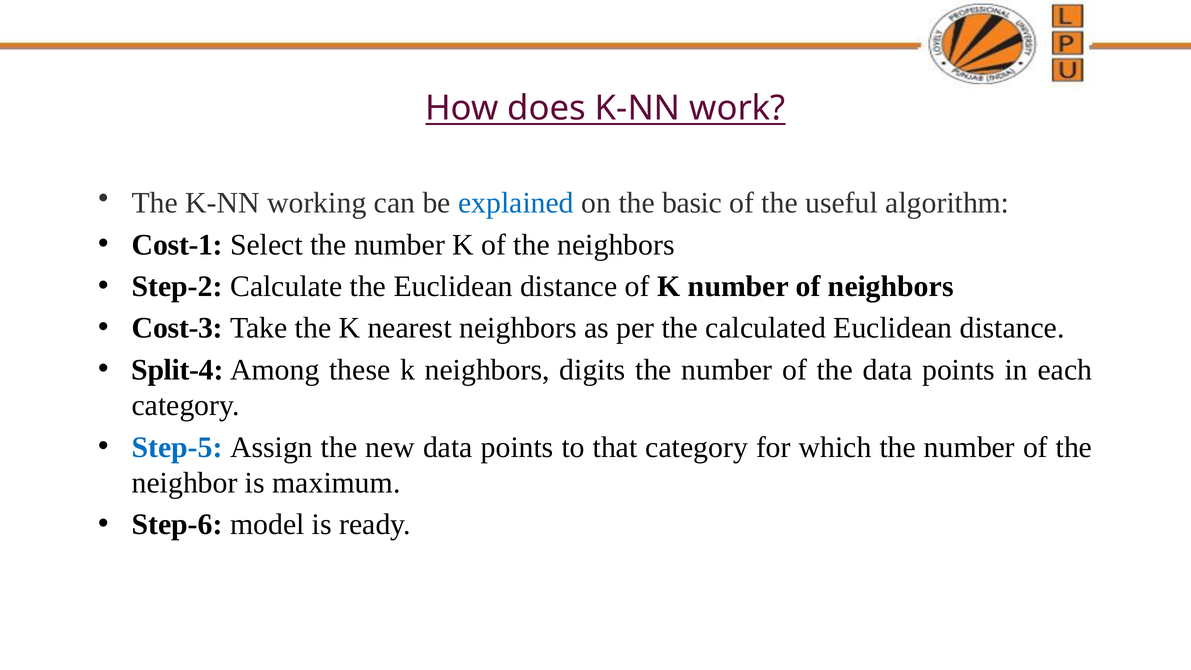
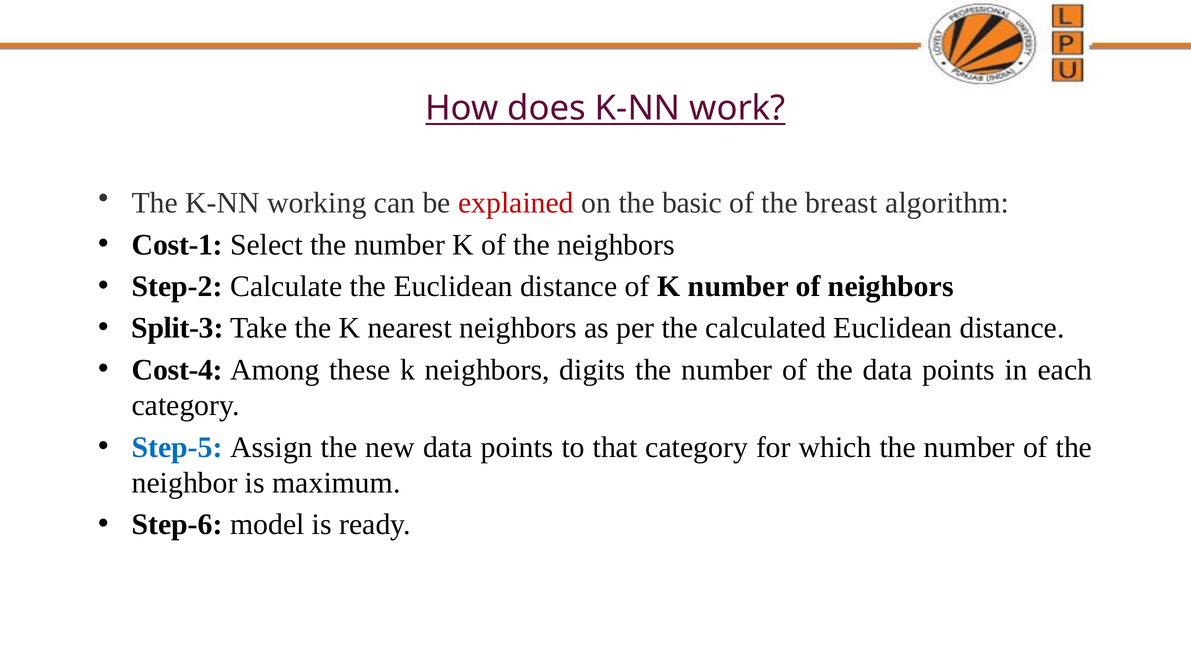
explained colour: blue -> red (516, 203)
useful: useful -> breast (841, 203)
Cost-3: Cost-3 -> Split-3 (177, 328)
Split-4: Split-4 -> Cost-4 (177, 370)
